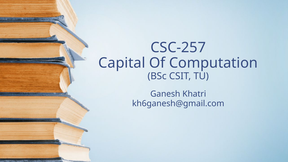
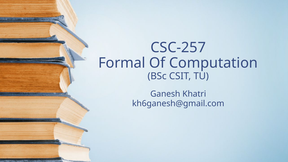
Capital: Capital -> Formal (122, 63)
